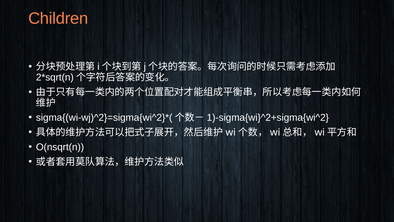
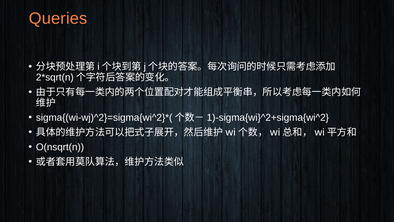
Children: Children -> Queries (58, 19)
